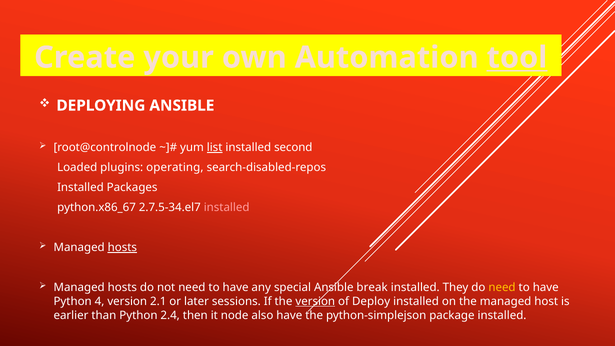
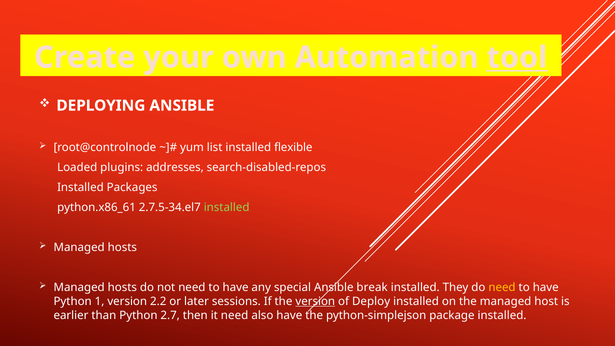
list underline: present -> none (215, 148)
second: second -> flexible (293, 148)
operating: operating -> addresses (175, 168)
python.x86_67: python.x86_67 -> python.x86_61 (96, 208)
installed colour: pink -> light green (227, 208)
hosts underline: present -> none (122, 248)
4: 4 -> 1 (100, 301)
2.1: 2.1 -> 2.2 (158, 301)
2.4: 2.4 -> 2.7 (170, 315)
it node: node -> need (235, 315)
